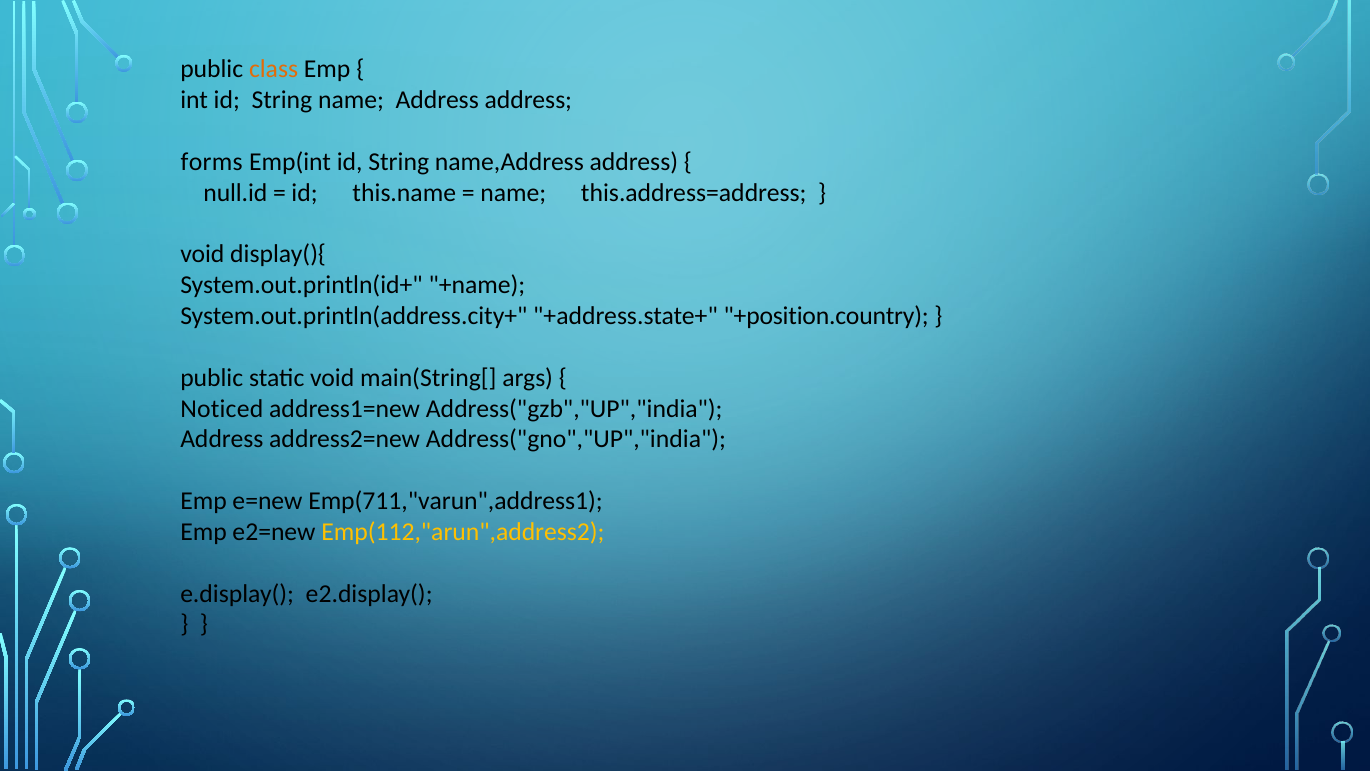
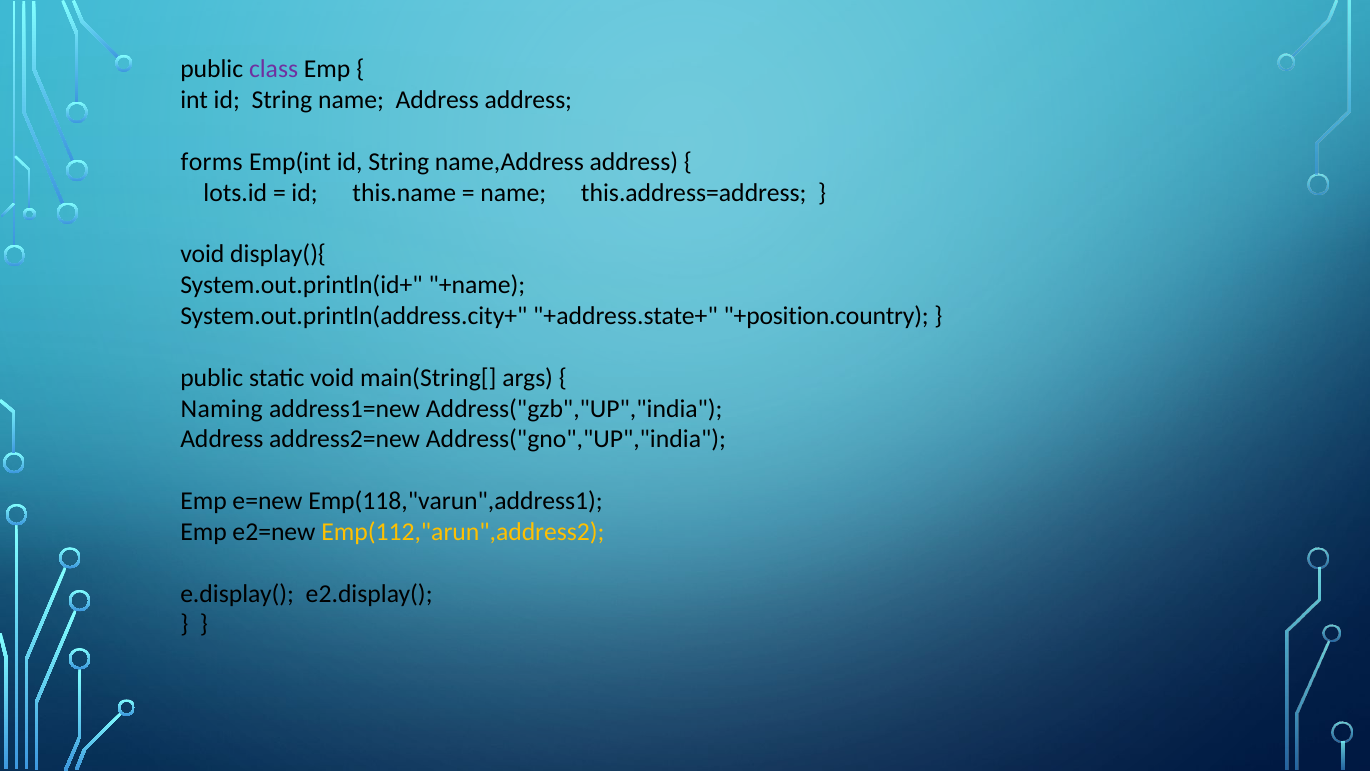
class colour: orange -> purple (274, 69)
null.id: null.id -> lots.id (235, 193)
Noticed: Noticed -> Naming (222, 408)
Emp(711,"varun",address1: Emp(711,"varun",address1 -> Emp(118,"varun",address1 (456, 501)
